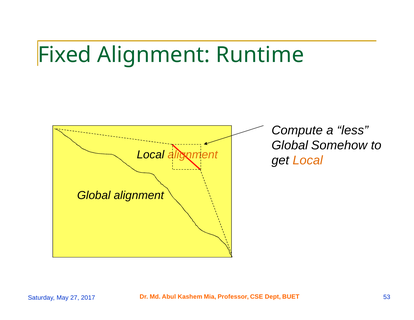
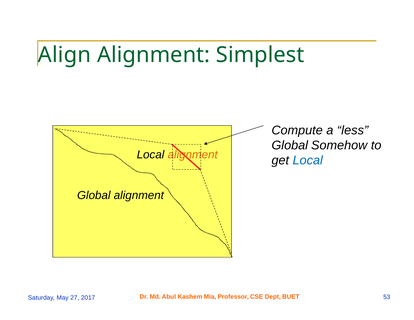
Fixed: Fixed -> Align (64, 55)
Runtime: Runtime -> Simplest (260, 55)
Local colour: orange -> blue (308, 160)
